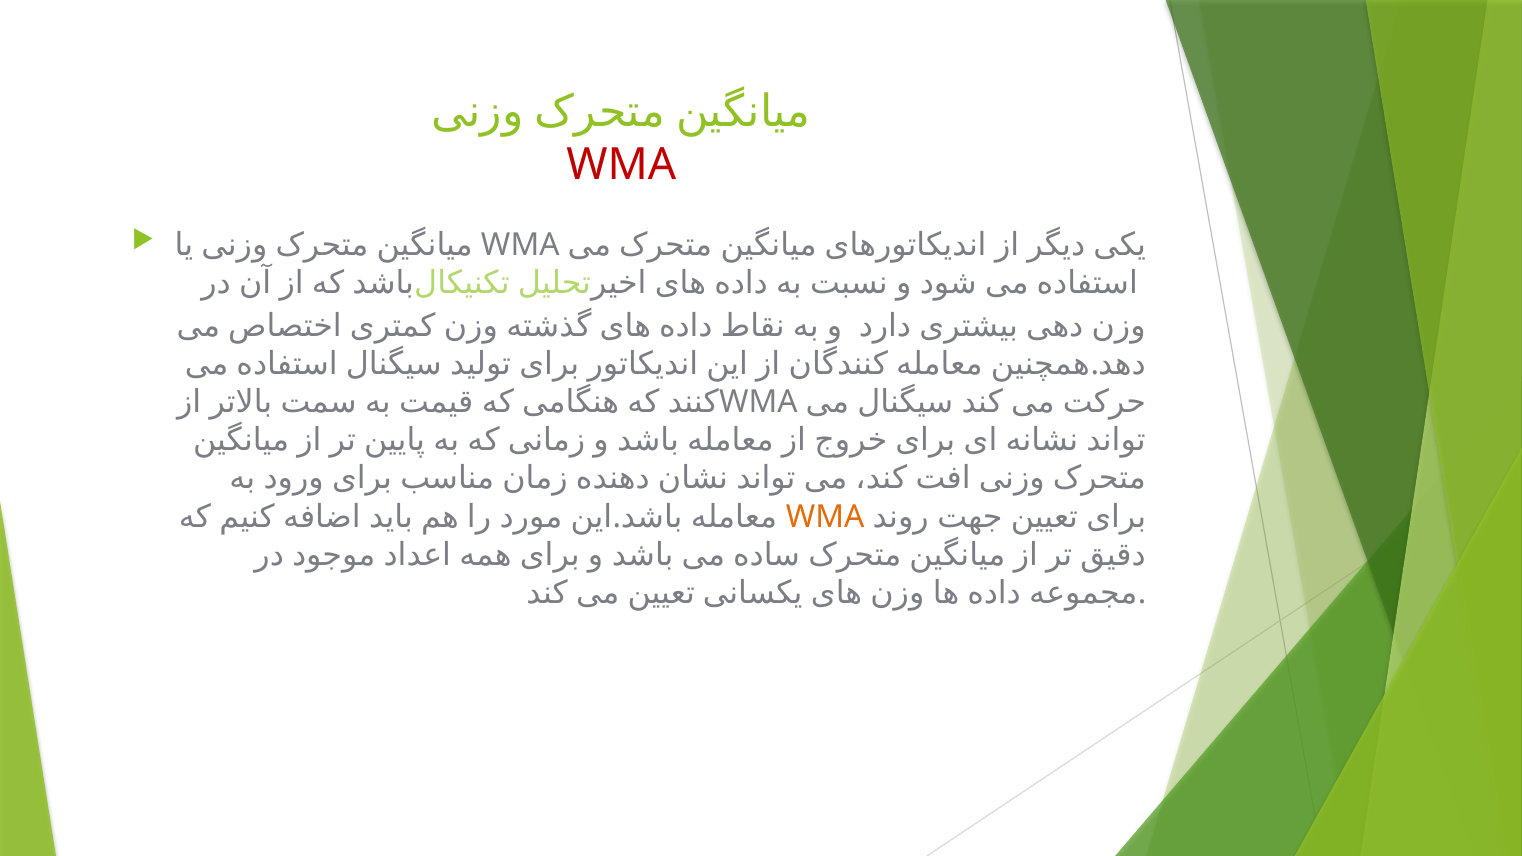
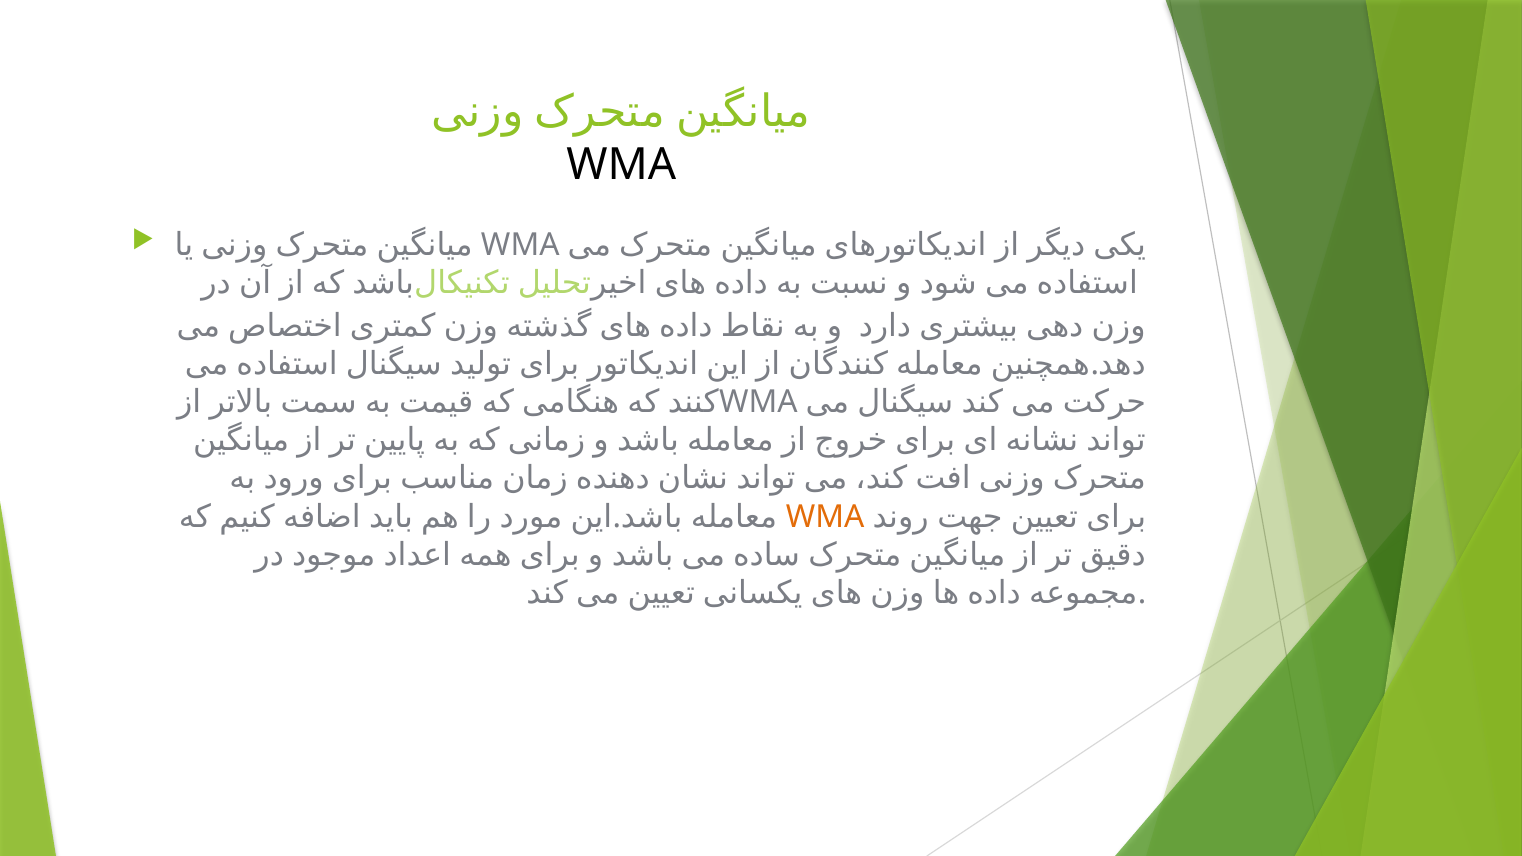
WMA colour: red -> black (621, 165)
